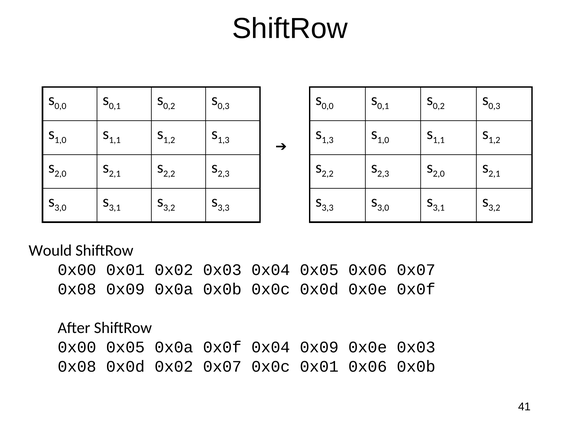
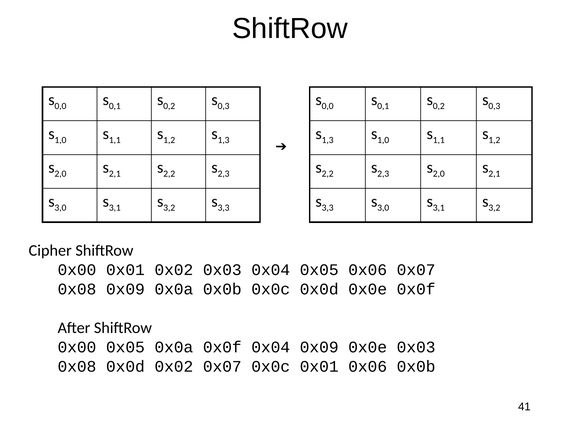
Would: Would -> Cipher (50, 250)
